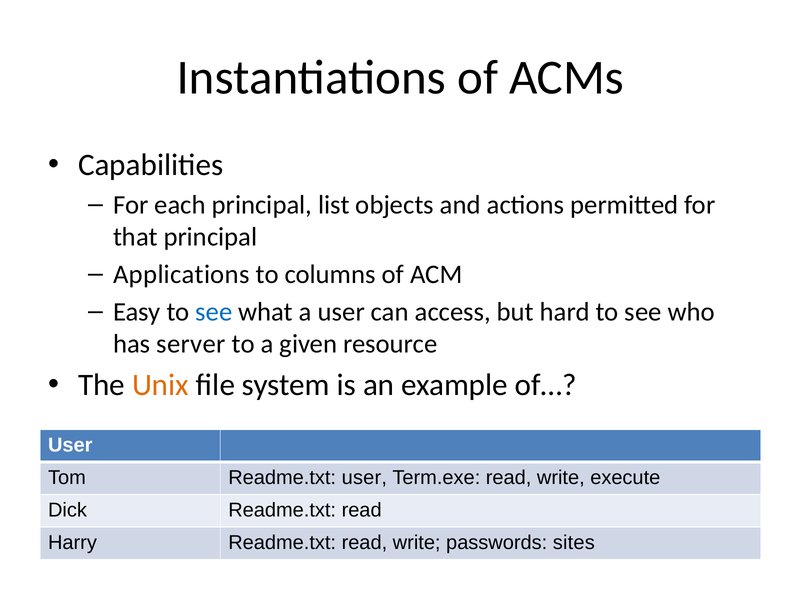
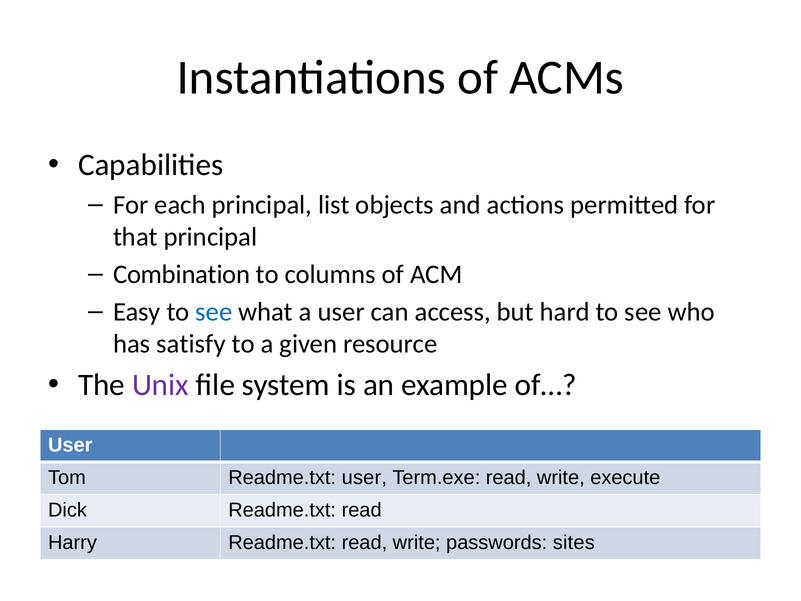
Applications: Applications -> Combination (182, 274)
server: server -> satisfy (191, 344)
Unix colour: orange -> purple (160, 385)
